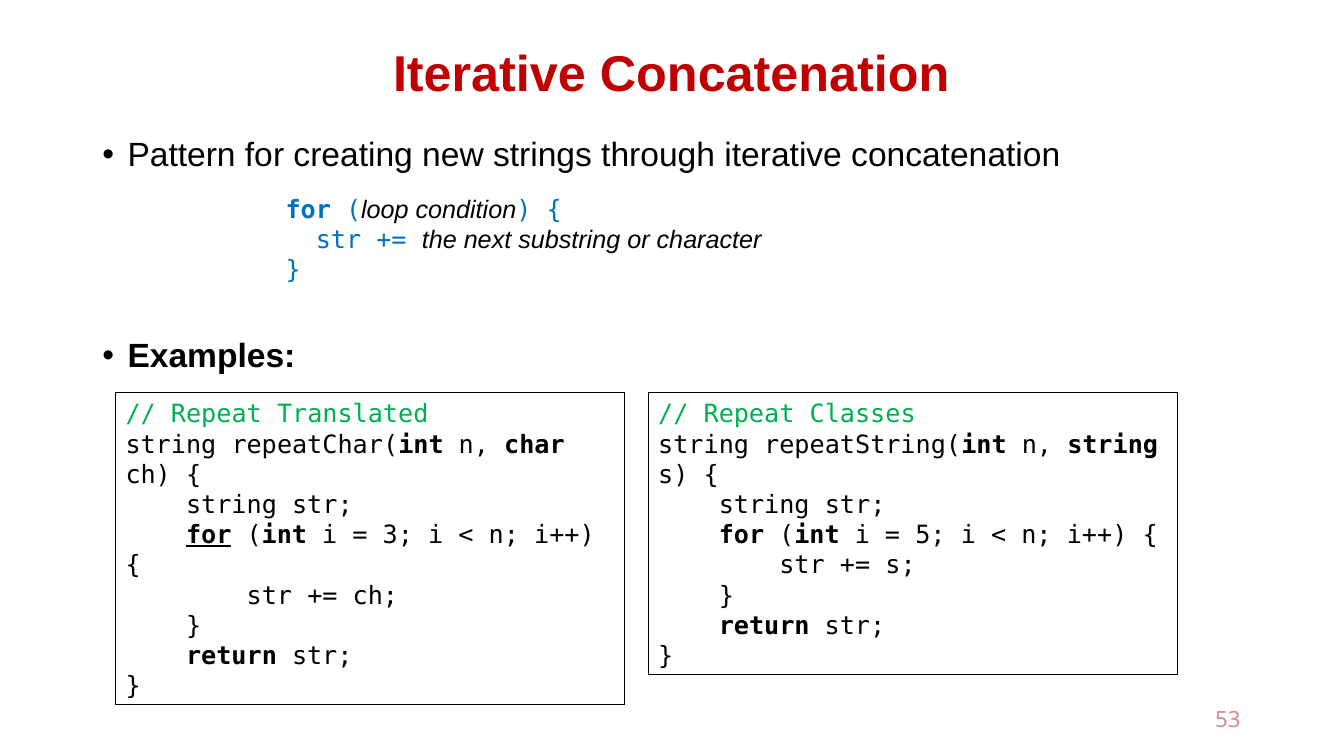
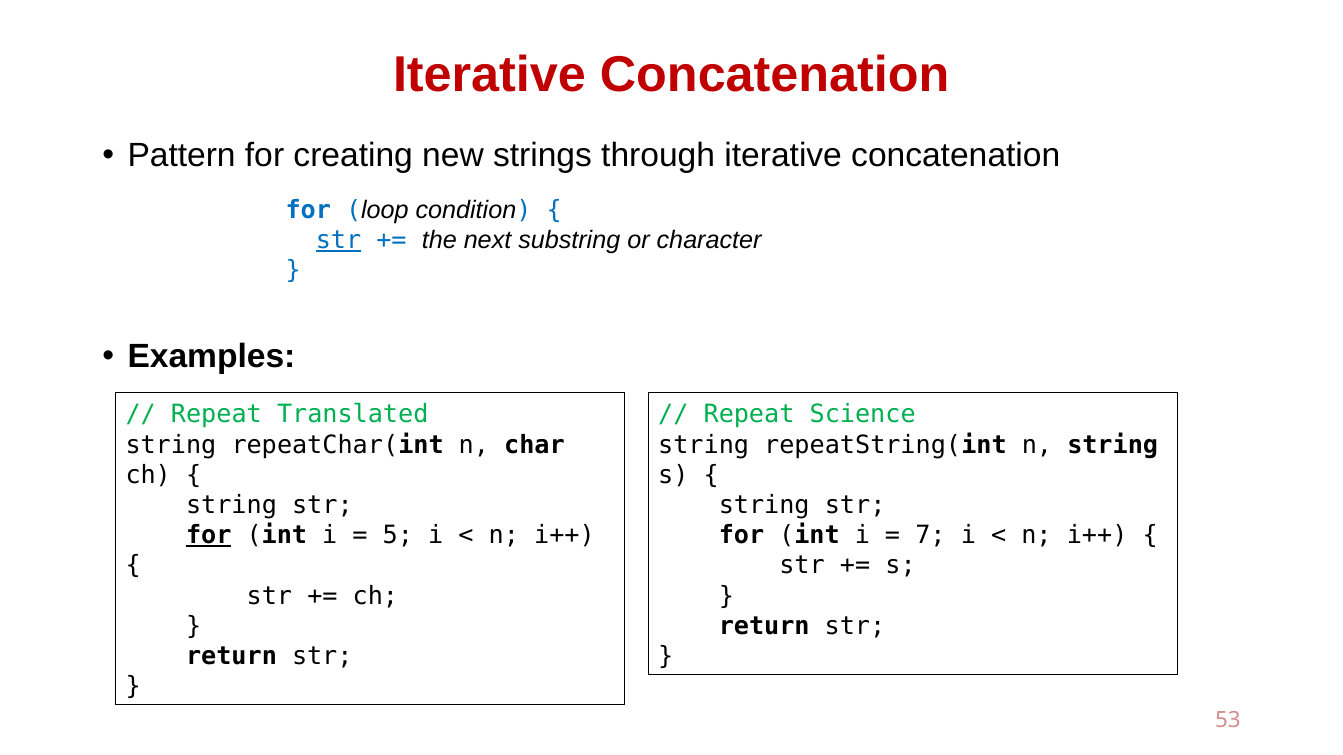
str underline: none -> present (339, 240)
Classes: Classes -> Science (863, 415)
3: 3 -> 5 (398, 536)
5: 5 -> 7 (930, 536)
